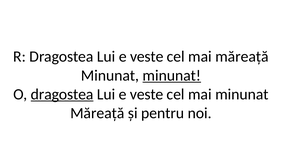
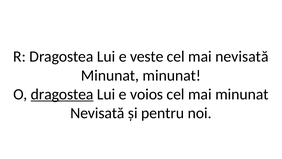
mai măreață: măreață -> nevisată (242, 56)
minunat underline: present -> none (172, 75)
veste: veste -> voios (147, 94)
Măreață: Măreață -> Nevisată (97, 113)
